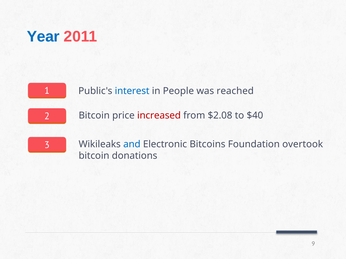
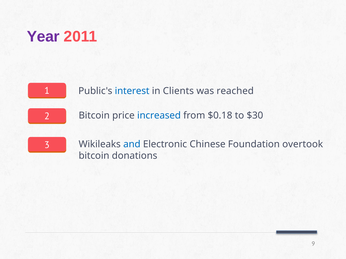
Year colour: blue -> purple (43, 37)
People: People -> Clients (178, 91)
increased colour: red -> blue (159, 116)
$2.08: $2.08 -> $0.18 (220, 116)
$40: $40 -> $30 (255, 116)
Bitcoins: Bitcoins -> Chinese (208, 144)
